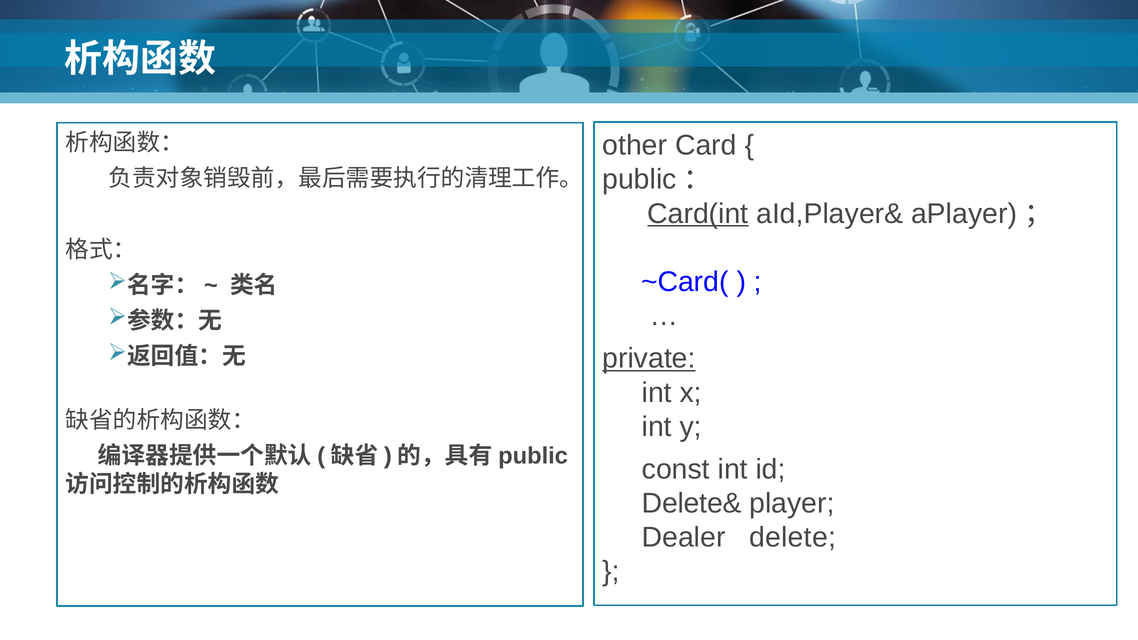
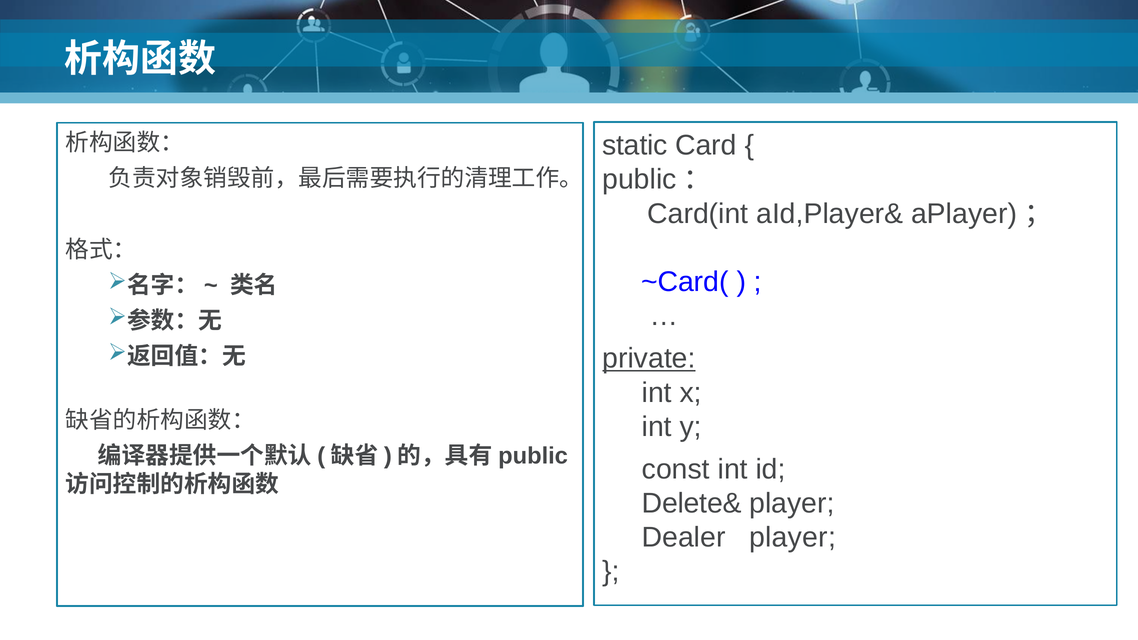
other: other -> static (635, 145)
Card(int underline: present -> none (698, 214)
Dealer delete: delete -> player (793, 538)
